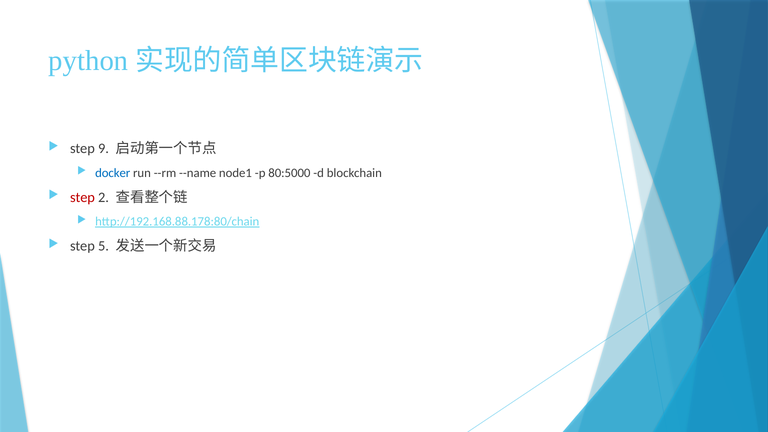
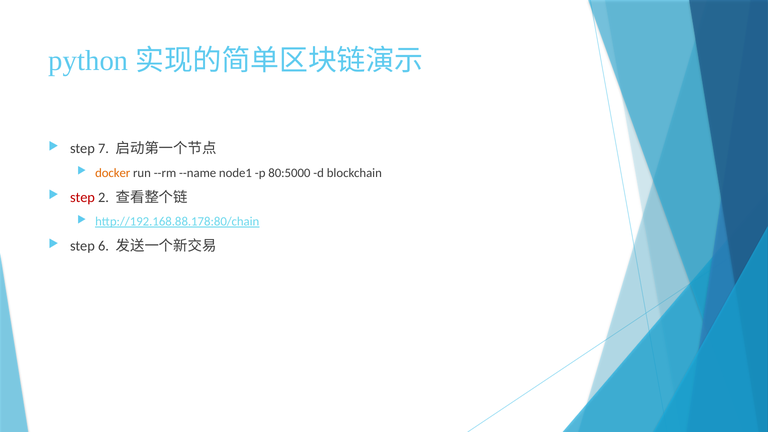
9: 9 -> 7 (103, 149)
docker colour: blue -> orange (113, 173)
5: 5 -> 6 (103, 246)
